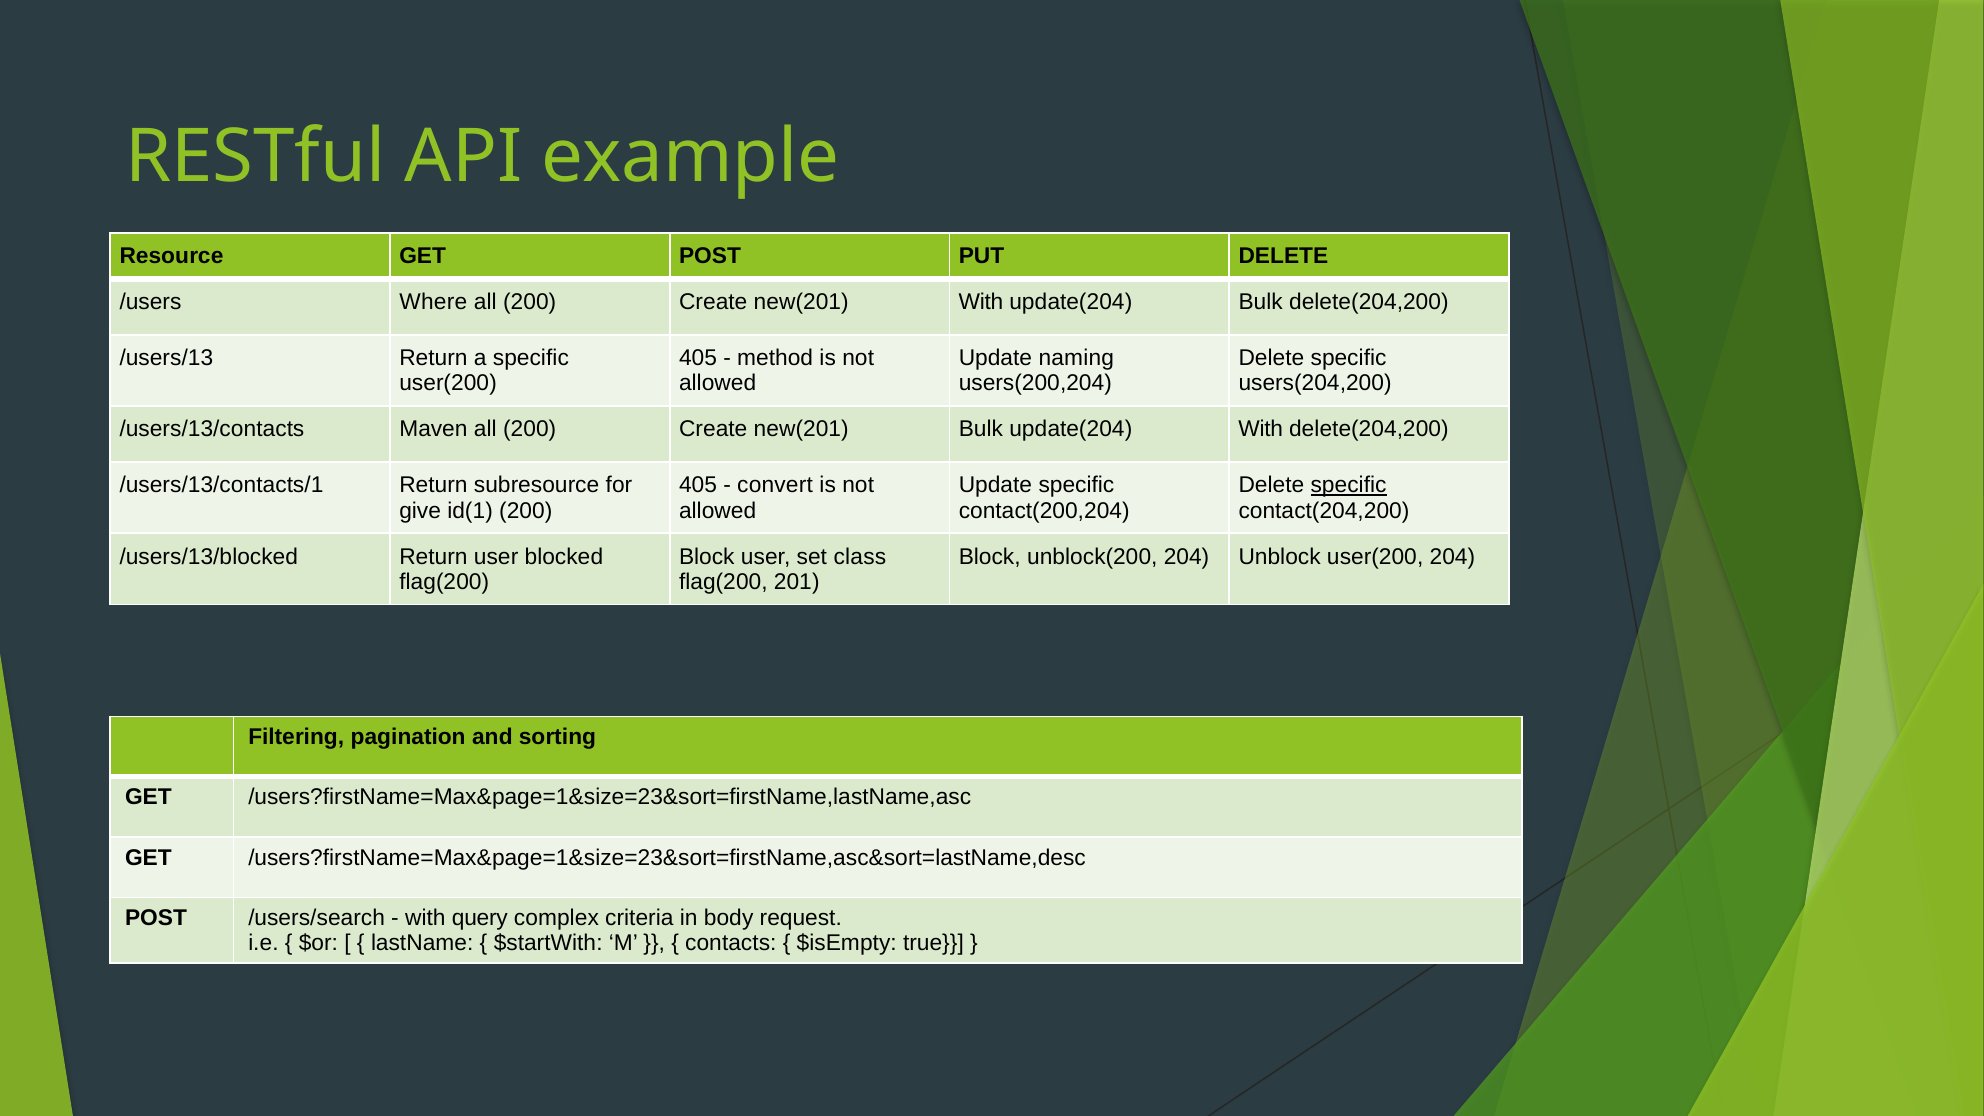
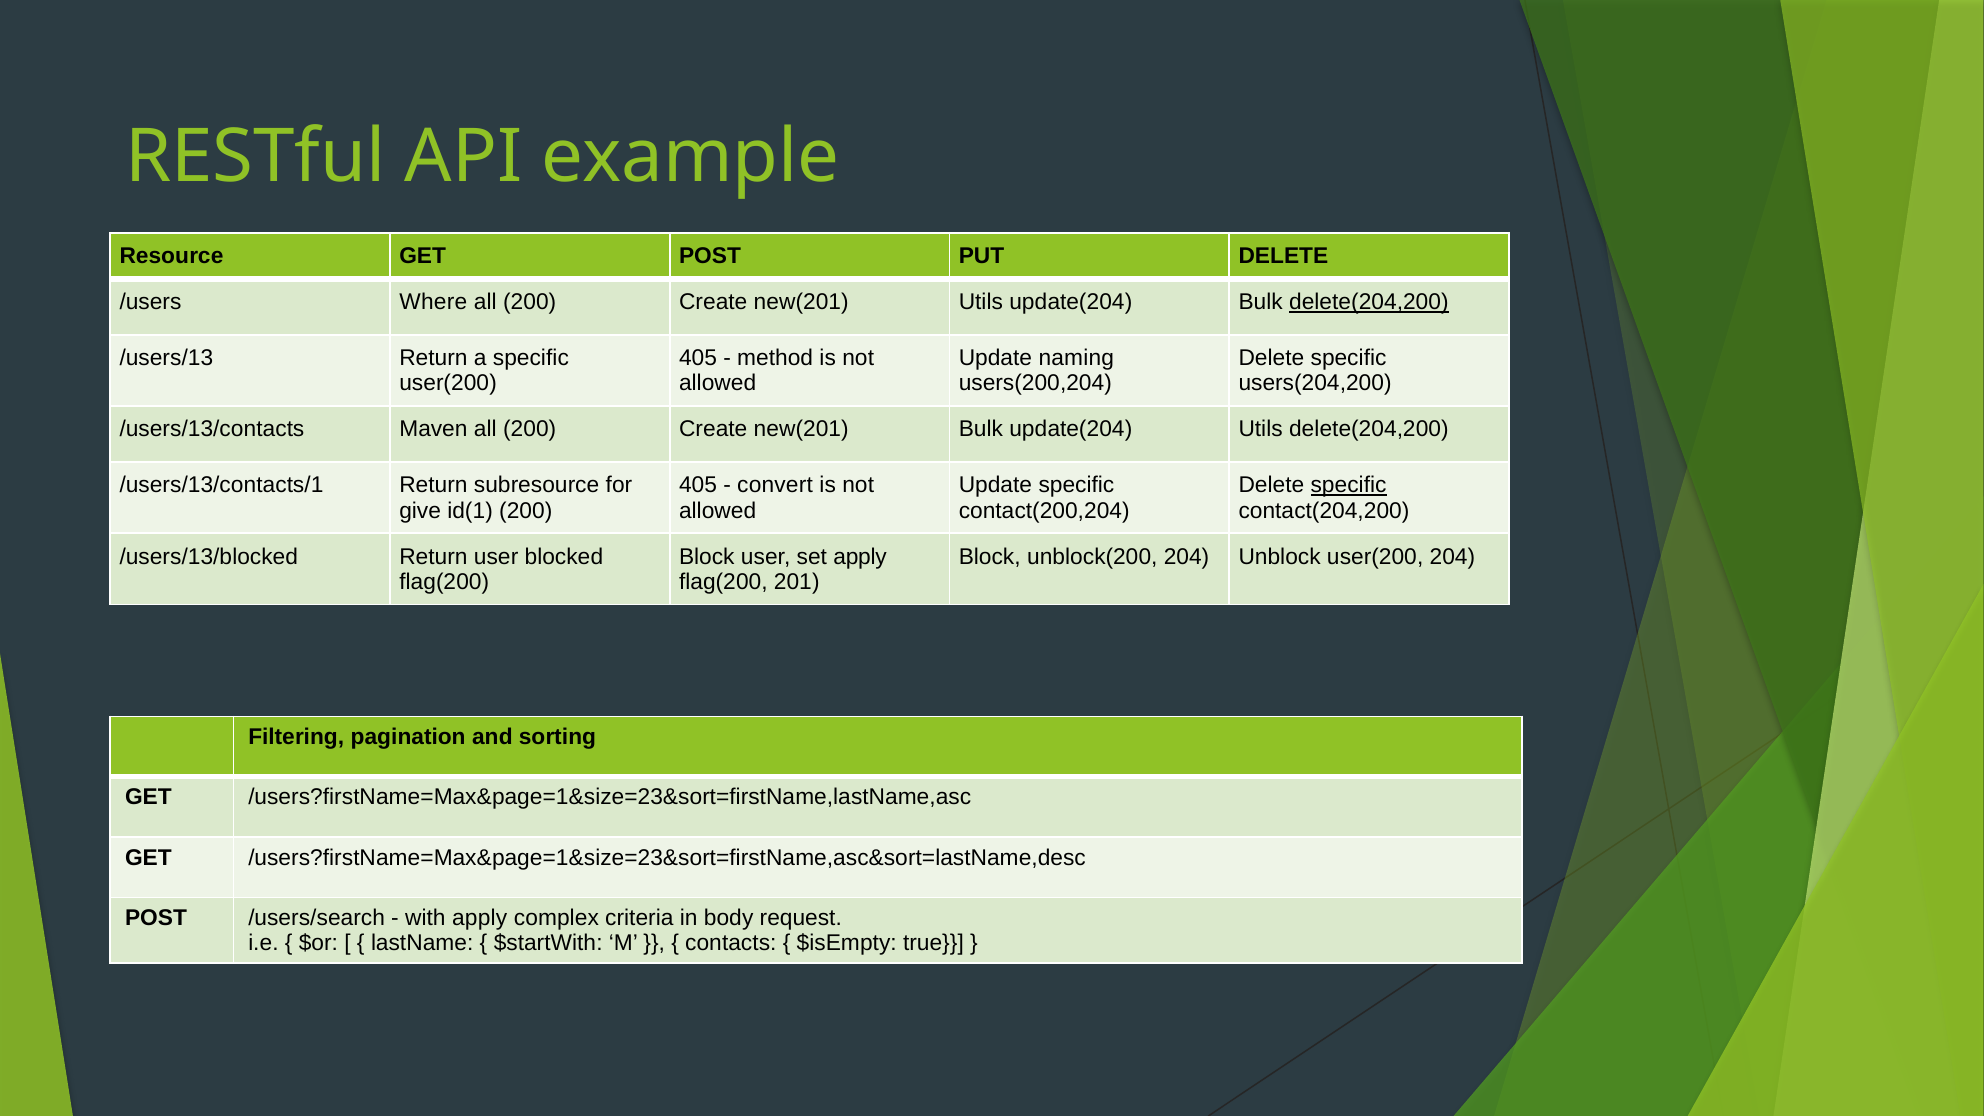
new(201 With: With -> Utils (981, 302)
delete(204,200 underline: none -> present (1369, 302)
update(204 With: With -> Utils (1261, 429)
set class: class -> apply (860, 557)
with query: query -> apply (480, 918)
